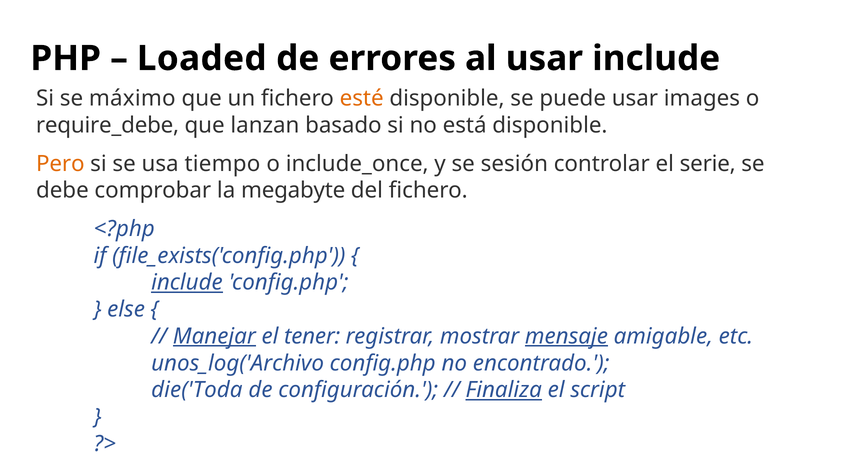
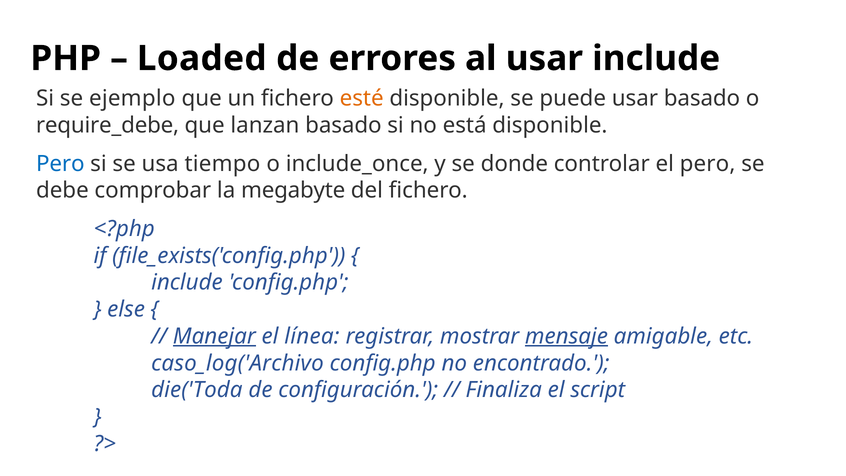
máximo: máximo -> ejemplo (132, 99)
usar images: images -> basado (702, 99)
Pero colour: orange -> blue (60, 164)
sesión: sesión -> donde (514, 164)
el serie: serie -> pero (708, 164)
include underline: present -> none (187, 282)
tener: tener -> línea (312, 336)
unos_log('Archivo: unos_log('Archivo -> caso_log('Archivo (238, 363)
Finaliza underline: present -> none (504, 390)
